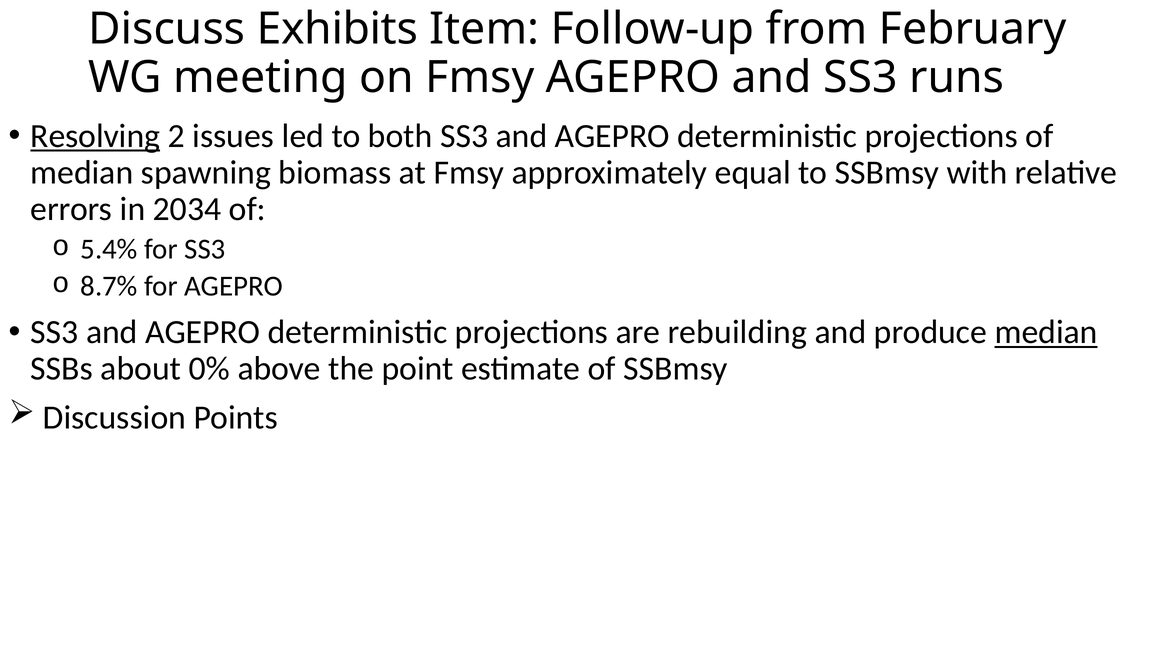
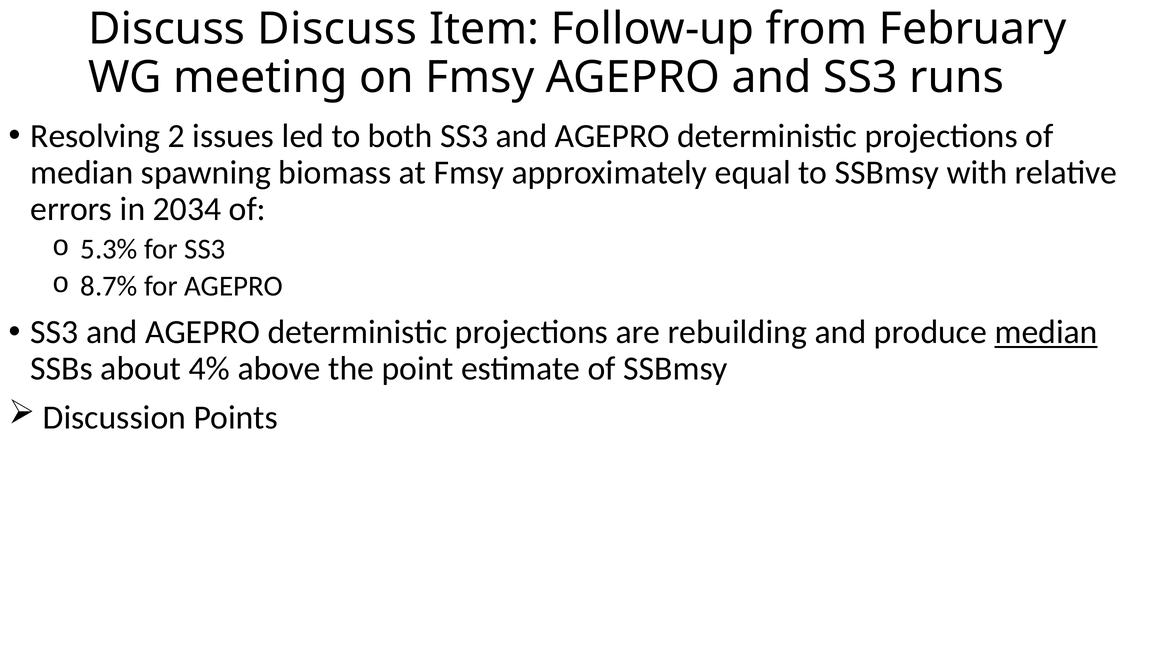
Discuss Exhibits: Exhibits -> Discuss (337, 29)
Resolving underline: present -> none (95, 136)
5.4%: 5.4% -> 5.3% (109, 249)
0%: 0% -> 4% (209, 368)
